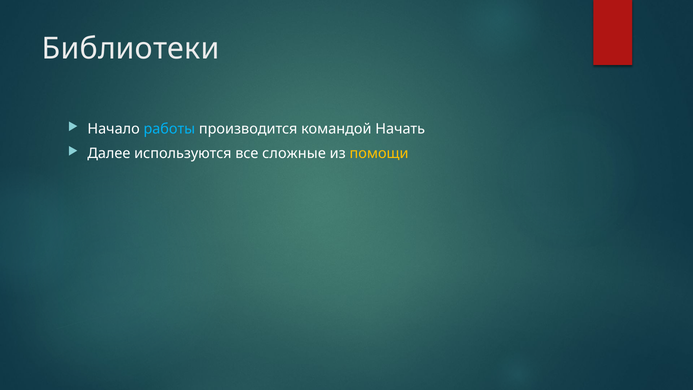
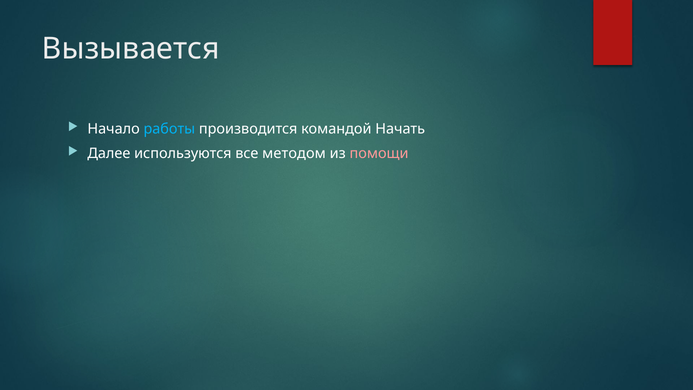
Библиотеки: Библиотеки -> Вызывается (131, 49)
сложные: сложные -> методом (294, 154)
помощи colour: yellow -> pink (379, 154)
